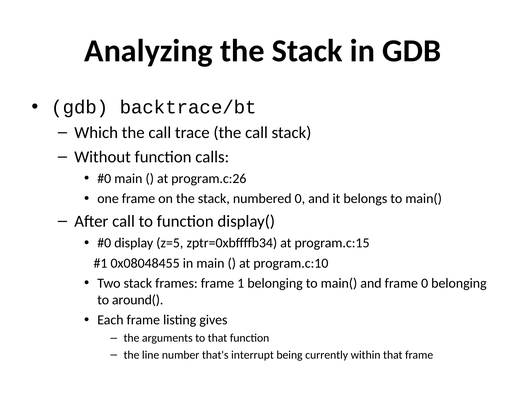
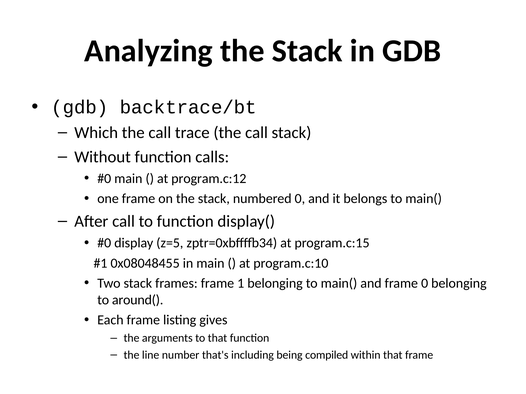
program.c:26: program.c:26 -> program.c:12 (209, 179)
interrupt: interrupt -> including (253, 355)
currently: currently -> compiled (327, 355)
